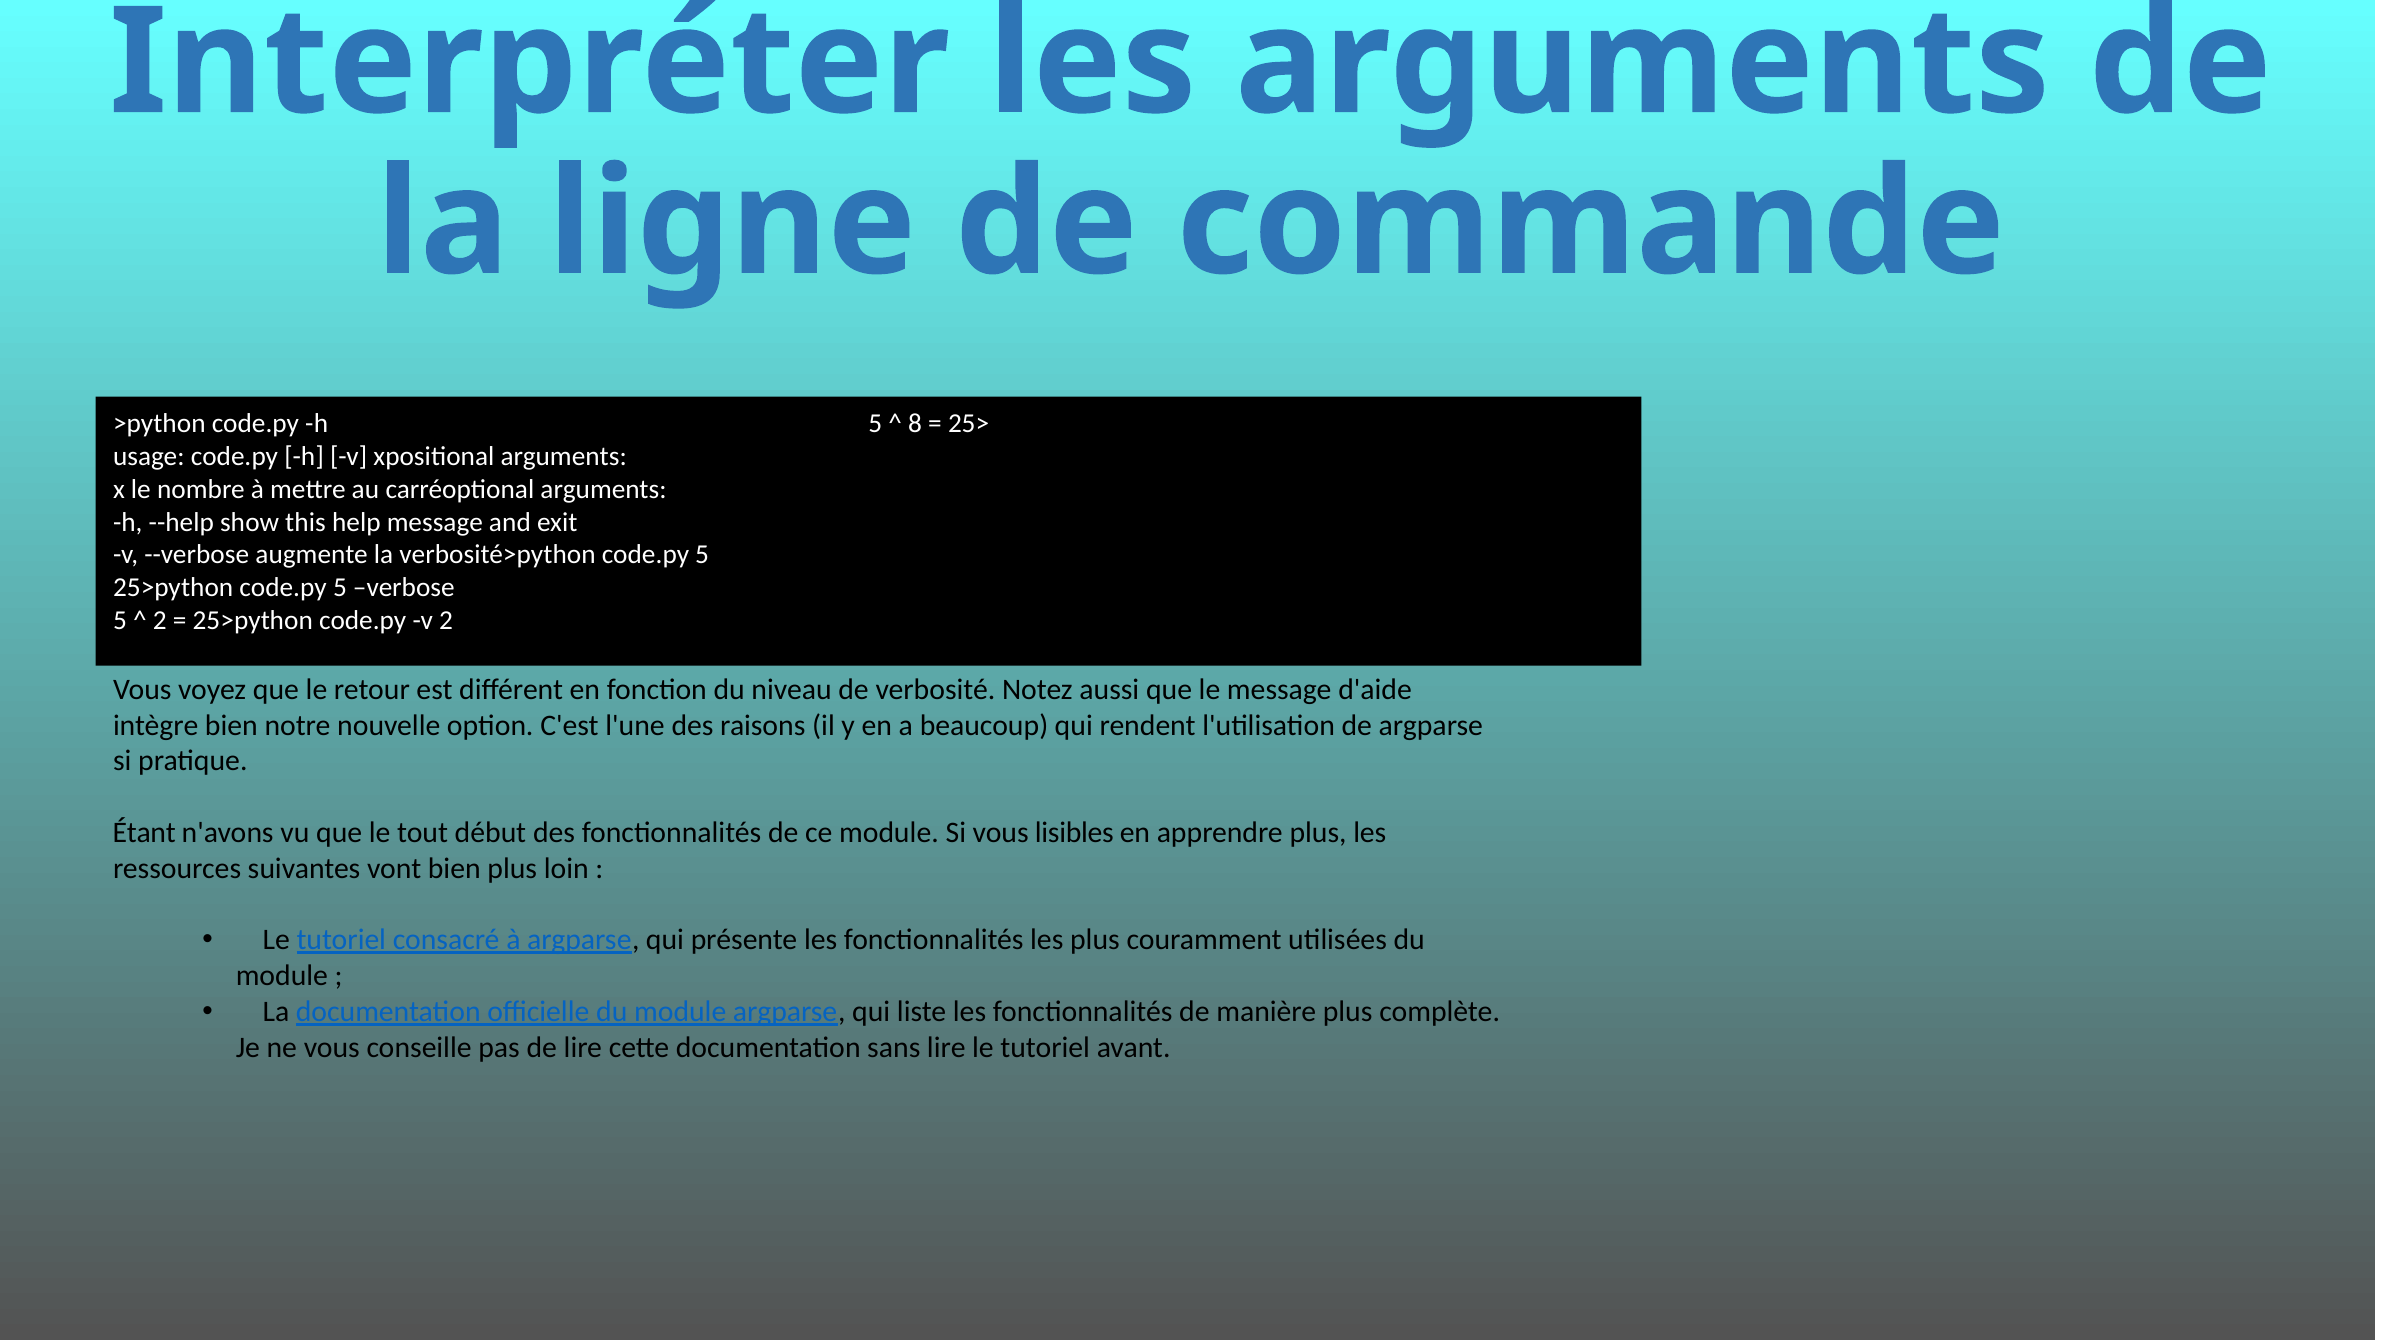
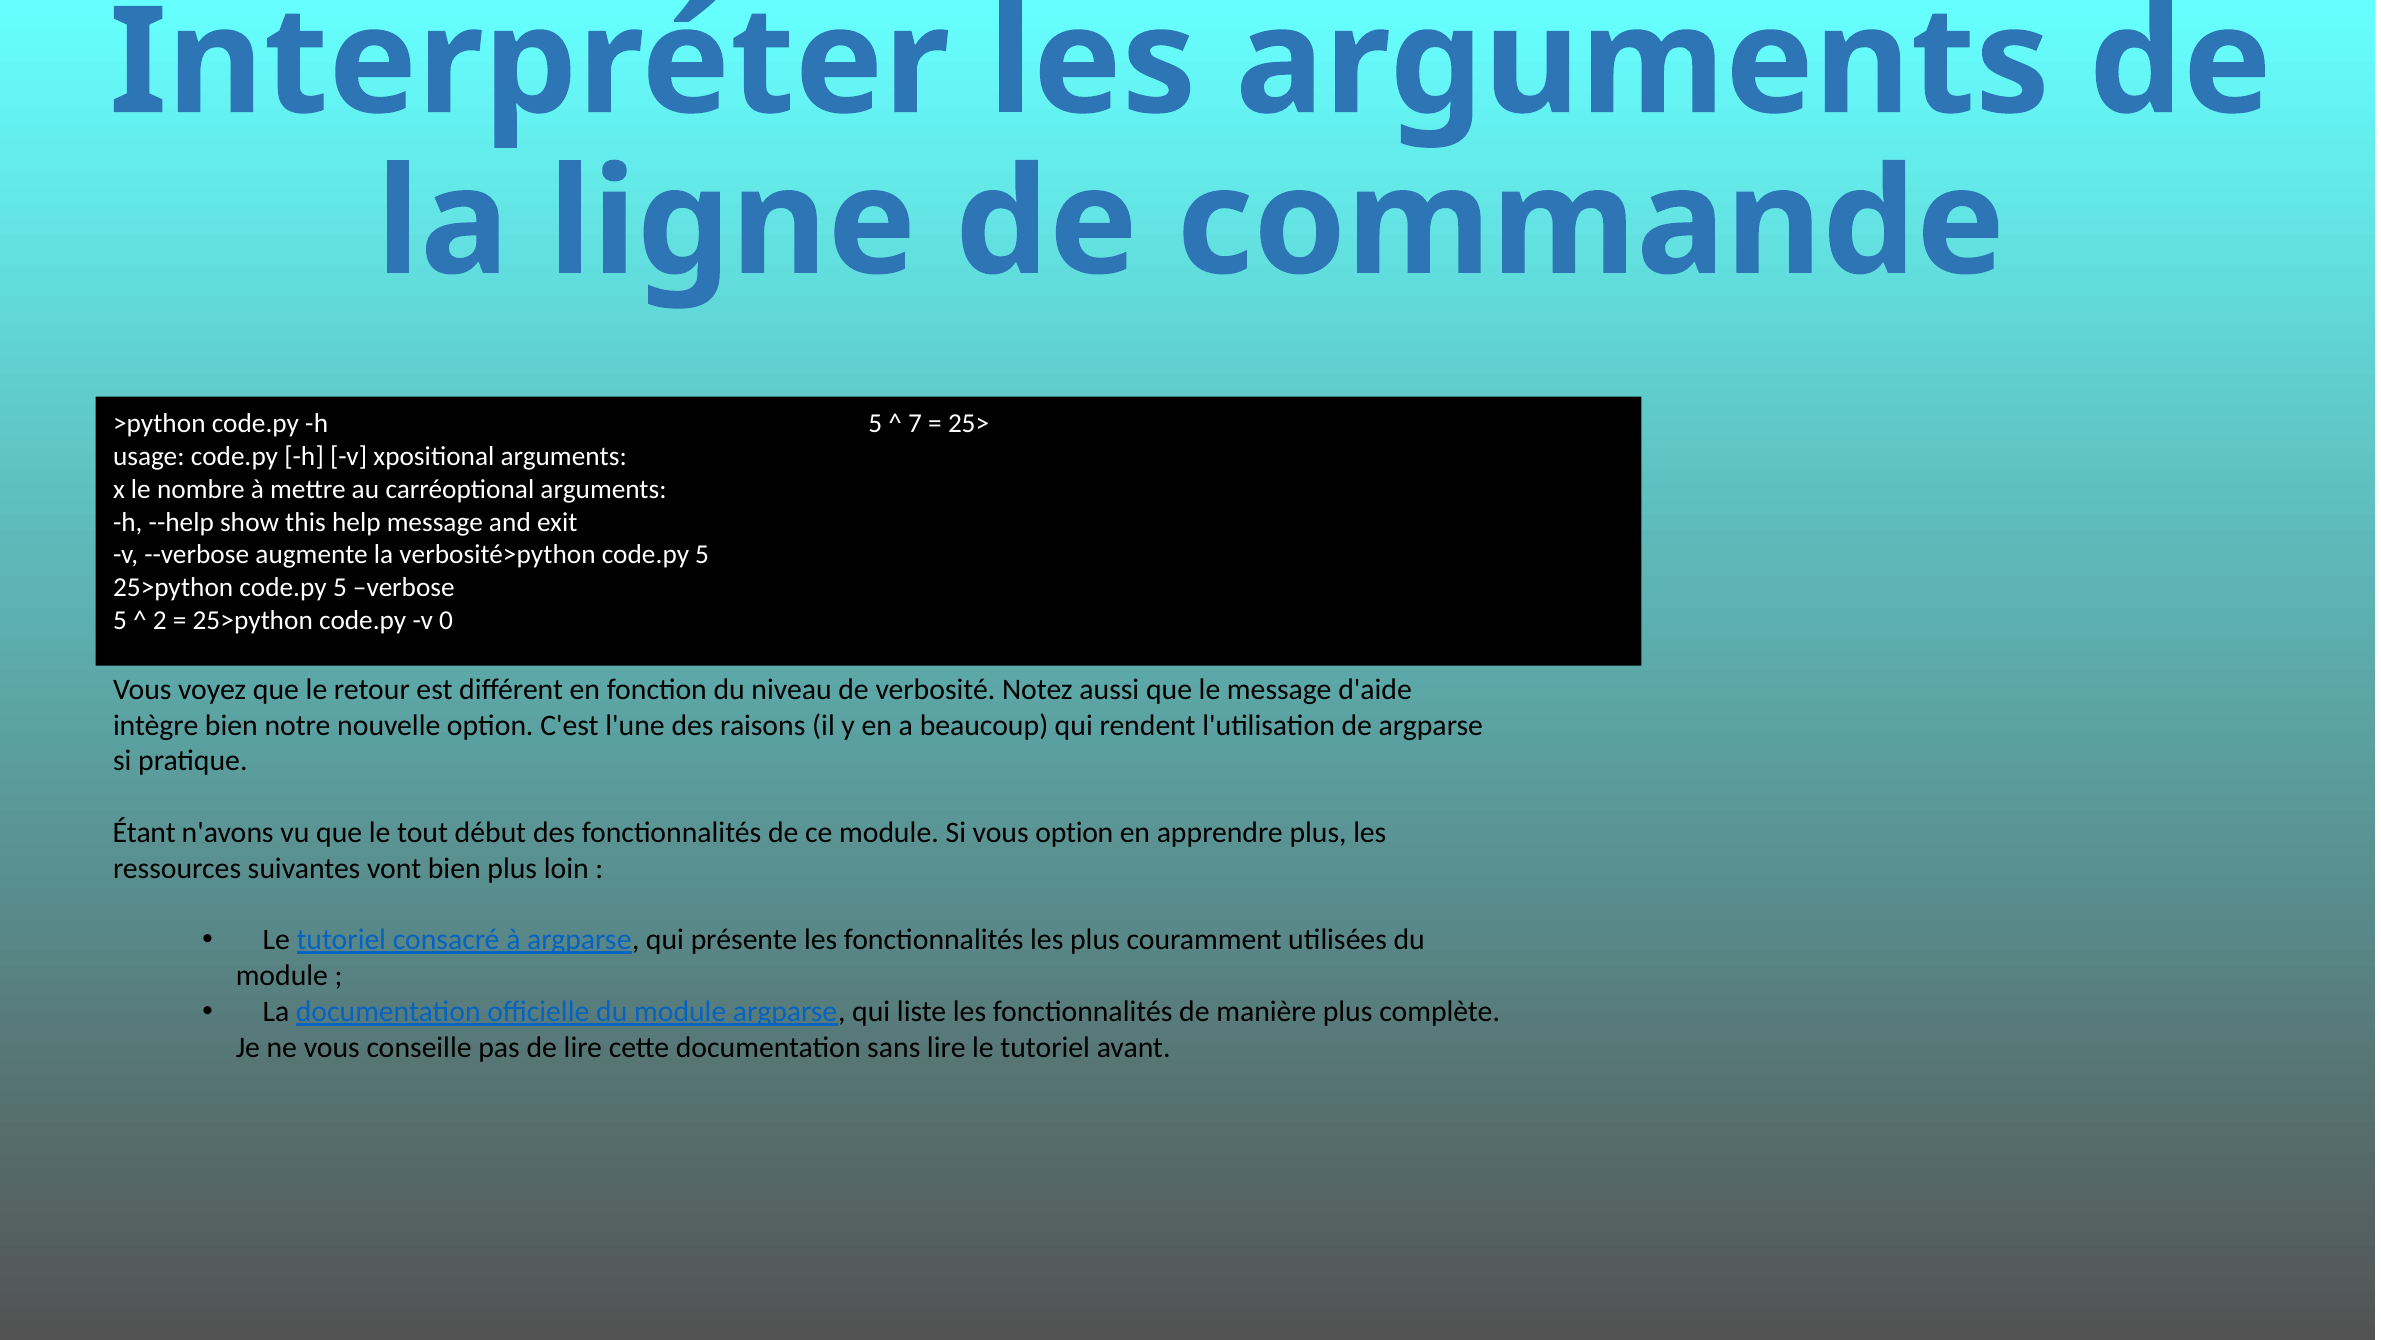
8: 8 -> 7 (915, 424)
v 2: 2 -> 0 (446, 620)
vous lisibles: lisibles -> option (1074, 832)
